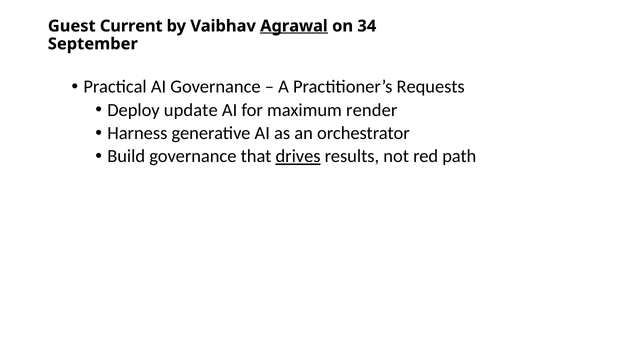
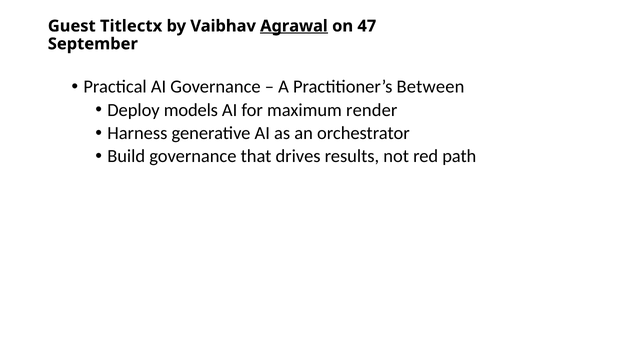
Current: Current -> Titlectx (131, 26)
34: 34 -> 47 (367, 26)
Requests: Requests -> Between (431, 87)
update: update -> models (191, 110)
drives underline: present -> none (298, 157)
